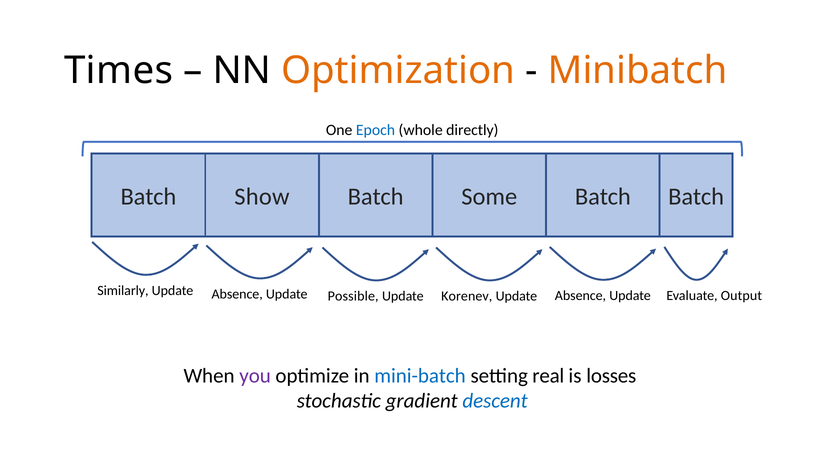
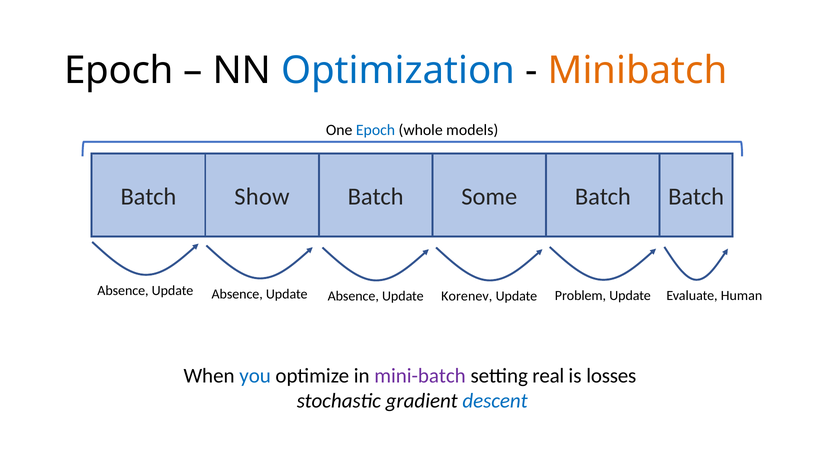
Times: Times -> Epoch (119, 71)
Optimization colour: orange -> blue (398, 71)
directly: directly -> models (472, 130)
Similarly: Similarly -> Absence (123, 291)
Possible: Possible -> Absence (353, 297)
Absence: Absence -> Problem (580, 296)
Output: Output -> Human (742, 296)
you colour: purple -> blue (255, 376)
mini-batch colour: blue -> purple (420, 376)
